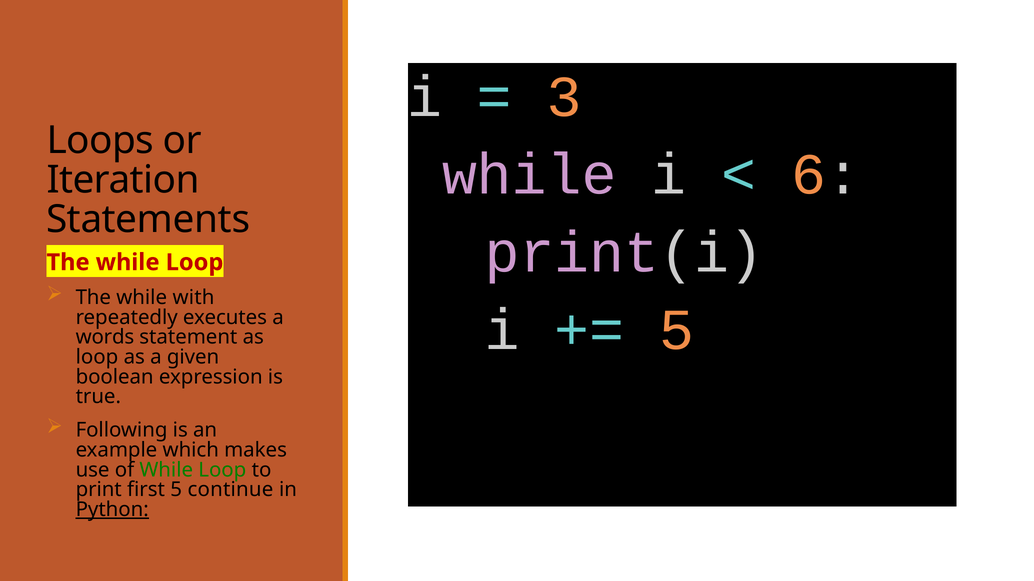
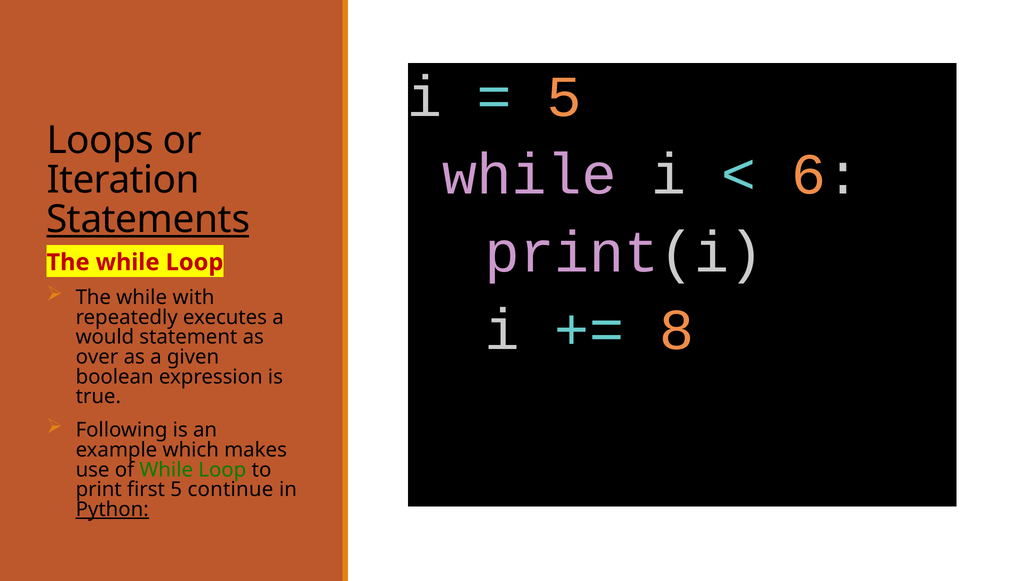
3: 3 -> 5 (564, 97)
Statements underline: none -> present (148, 220)
5: 5 -> 8 (677, 331)
words: words -> would (105, 337)
loop: loop -> over (97, 357)
